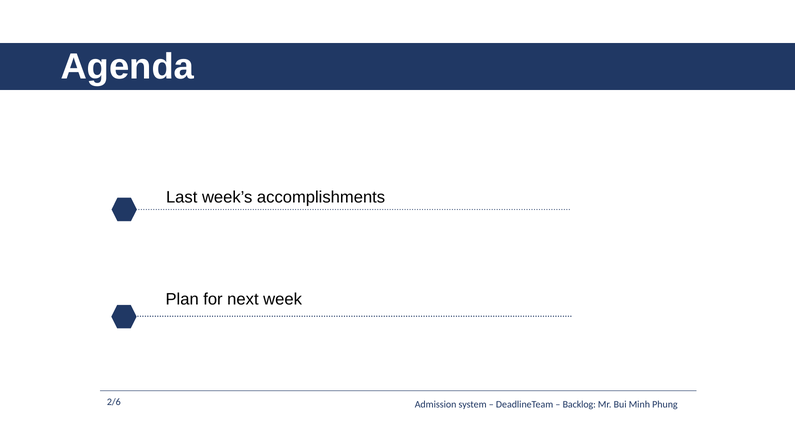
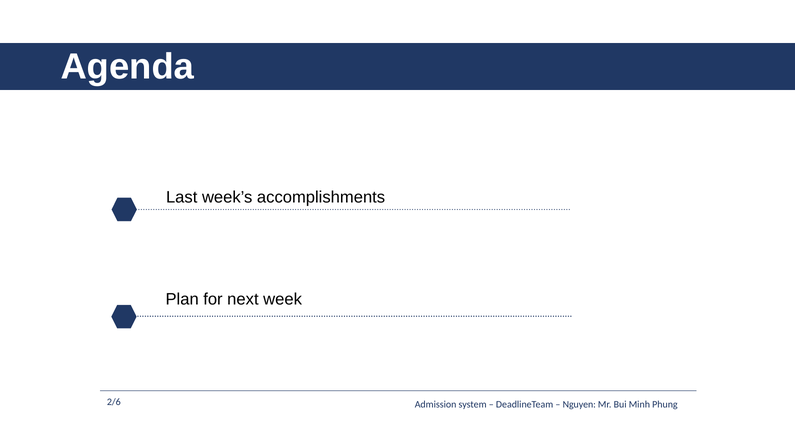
Backlog: Backlog -> Nguyen (579, 405)
